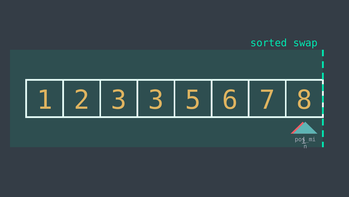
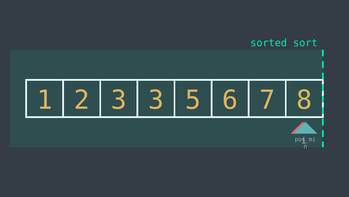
swap: swap -> sort (305, 43)
